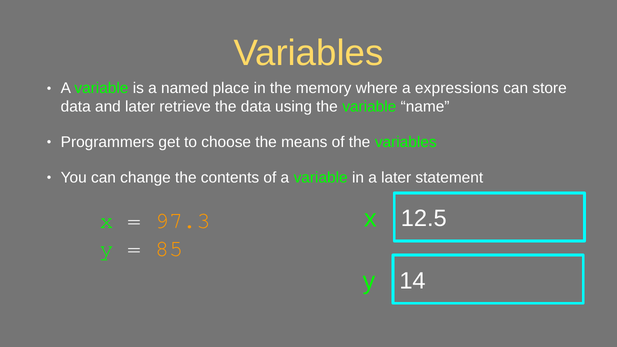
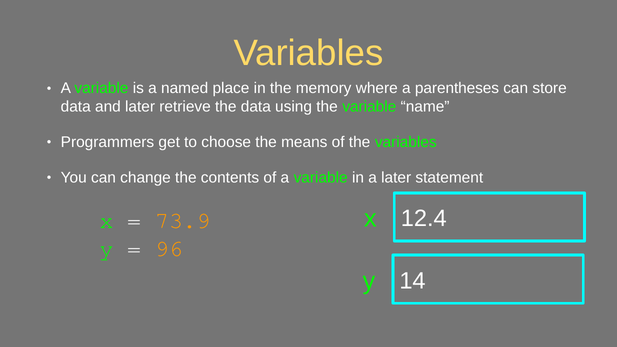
expressions: expressions -> parentheses (457, 88)
12.5: 12.5 -> 12.4 (424, 219)
97.3: 97.3 -> 73.9 (183, 221)
85: 85 -> 96 (169, 249)
